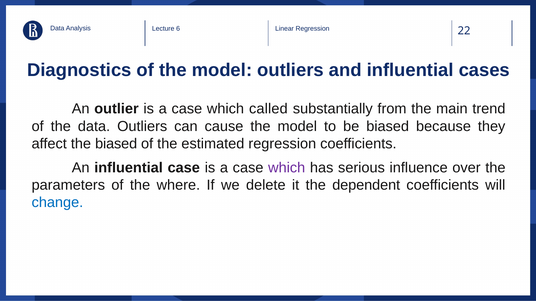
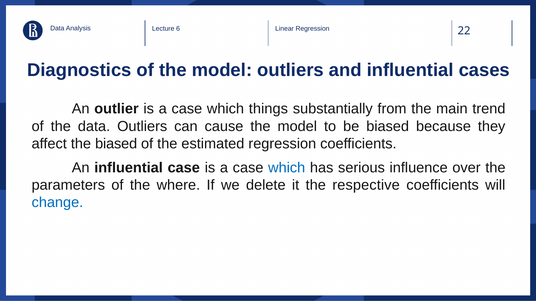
called: called -> things (268, 109)
which colour: purple -> blue (287, 168)
dependent: dependent -> respective (366, 185)
